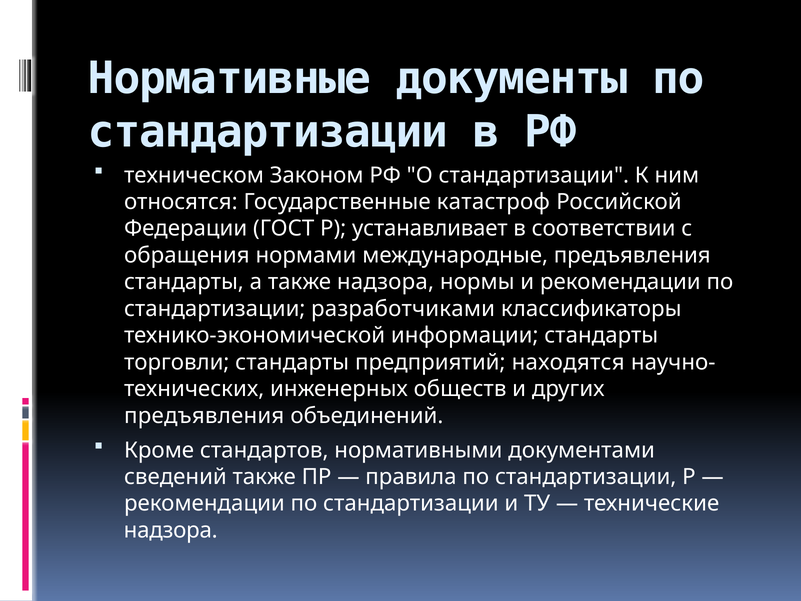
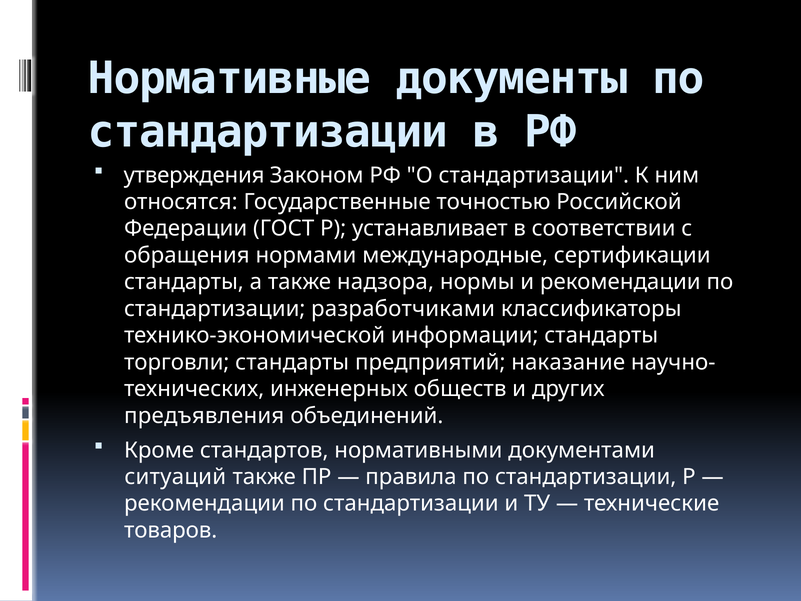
техническом: техническом -> утверждения (194, 175)
катастроф: катастроф -> точностью (493, 202)
международные предъявления: предъявления -> сертификации (632, 255)
находятся: находятся -> наказание (568, 362)
сведений: сведений -> ситуаций (175, 477)
надзора: надзора -> товаров (171, 530)
